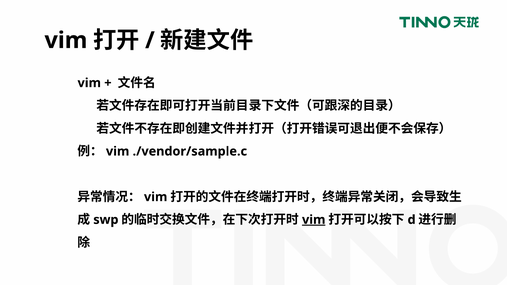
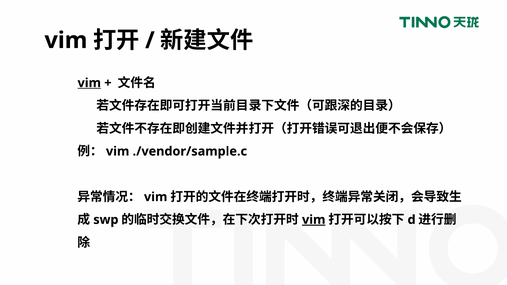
vim underline: none -> present (89, 83)
